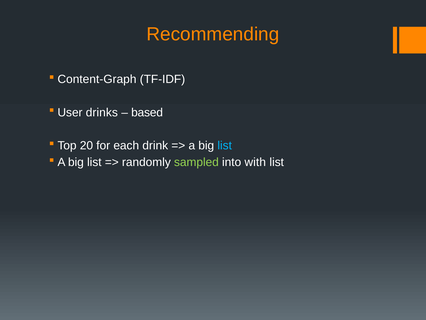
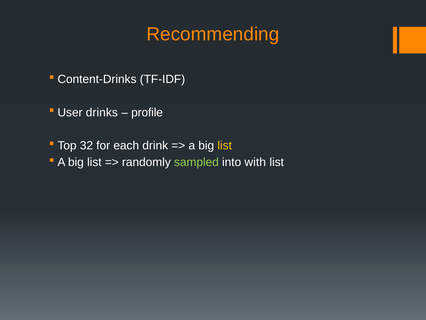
Content-Graph: Content-Graph -> Content-Drinks (97, 79)
based: based -> profile (147, 112)
20: 20 -> 32 (86, 146)
list colour: light blue -> yellow (225, 146)
